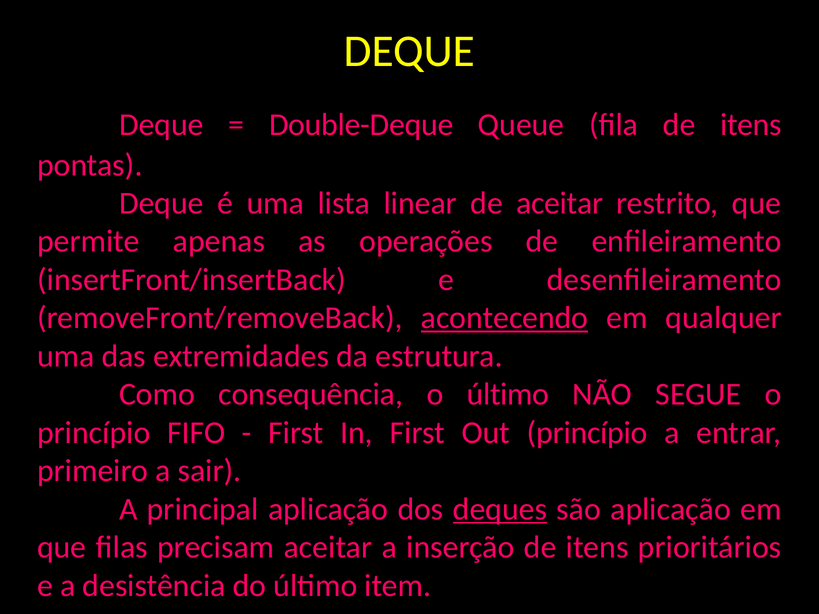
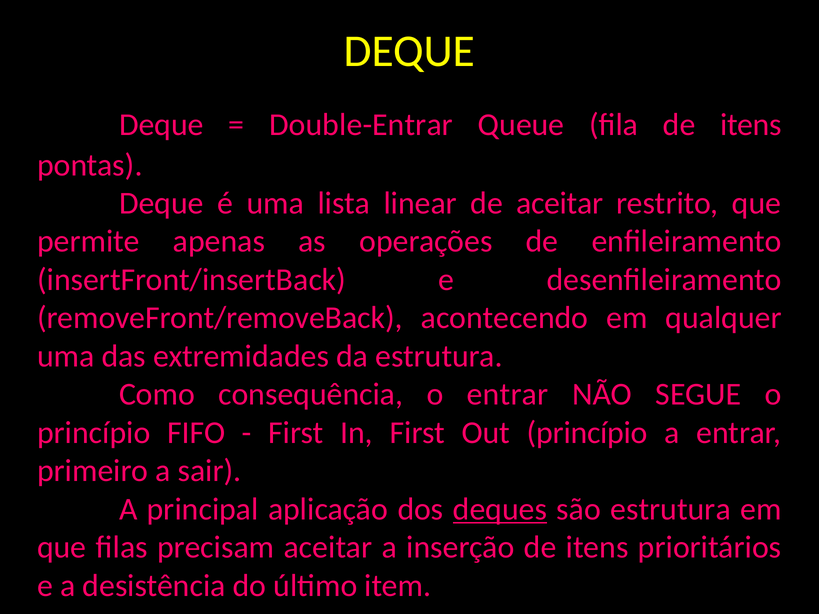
Double-Deque: Double-Deque -> Double-Entrar (361, 125)
acontecendo underline: present -> none (505, 318)
o último: último -> entrar (508, 395)
são aplicação: aplicação -> estrutura (671, 509)
